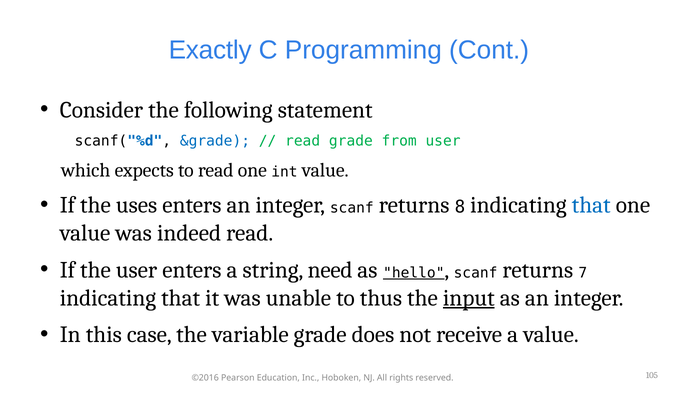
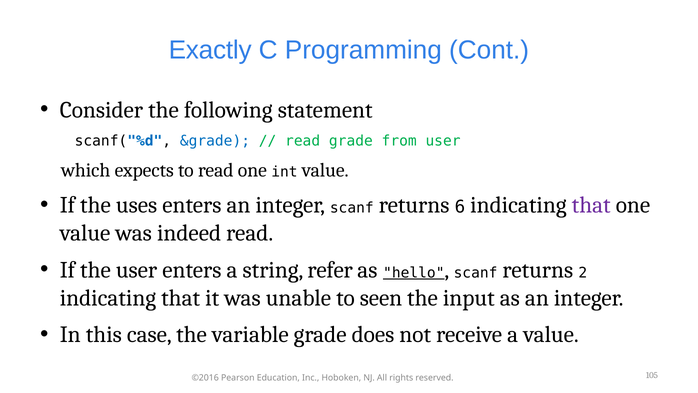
8: 8 -> 6 (460, 207)
that colour: blue -> purple (591, 205)
need: need -> refer (330, 270)
7: 7 -> 2 (583, 273)
thus: thus -> seen (381, 298)
input underline: present -> none (469, 298)
